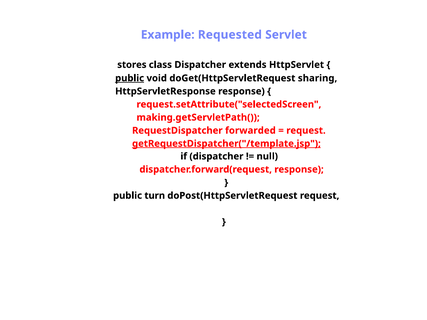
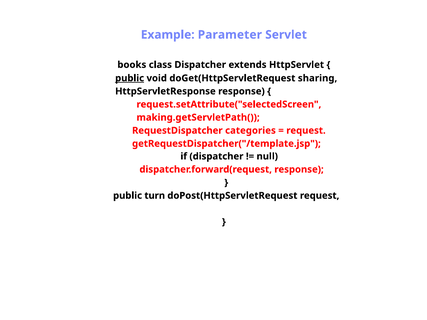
Requested: Requested -> Parameter (230, 35)
stores: stores -> books (132, 65)
forwarded: forwarded -> categories (250, 130)
getRequestDispatcher("/template.jsp underline: present -> none (226, 144)
